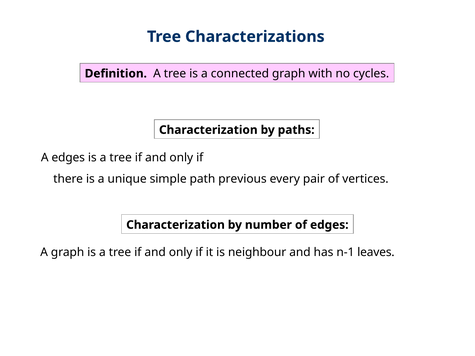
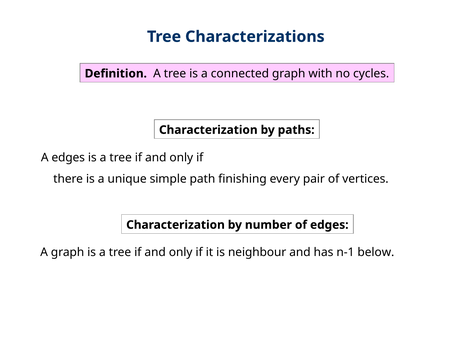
previous: previous -> finishing (243, 179)
leaves: leaves -> below (376, 252)
